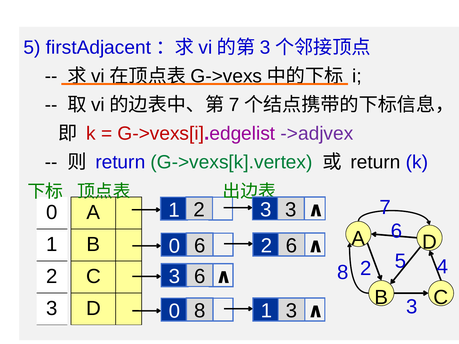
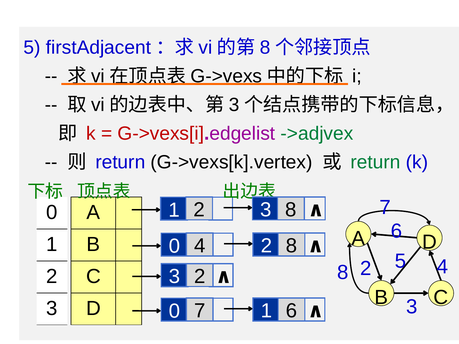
3: 3 -> 8 (265, 48)
7: 7 -> 3 (234, 105)
->adjvex colour: purple -> green (317, 134)
G->vexs[k].vertex colour: green -> black (232, 162)
return colour: black -> green (376, 162)
3 3: 3 -> 8 (291, 210)
2 6: 6 -> 8 (291, 246)
0 6: 6 -> 4 (200, 246)
6: 6 -> 2 (200, 277)
1 3: 3 -> 6 (291, 311)
0 8: 8 -> 7 (200, 311)
